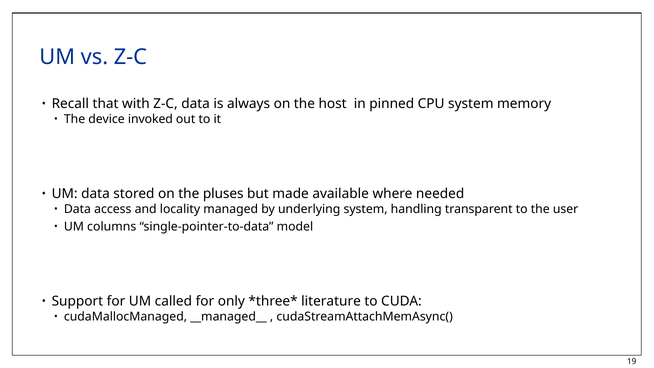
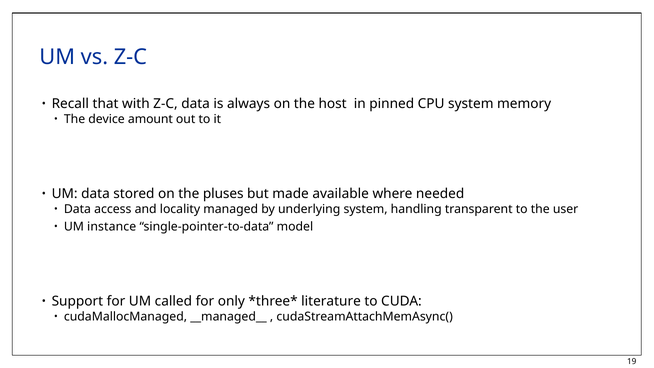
invoked: invoked -> amount (150, 119)
columns: columns -> instance (112, 226)
